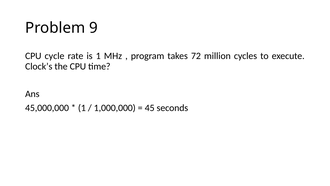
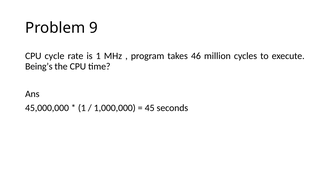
72: 72 -> 46 (196, 56)
Clock’s: Clock’s -> Being’s (39, 66)
